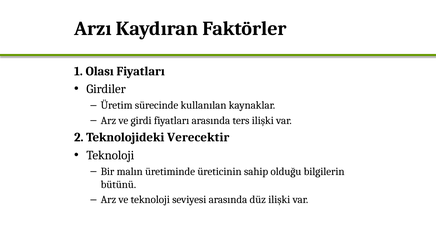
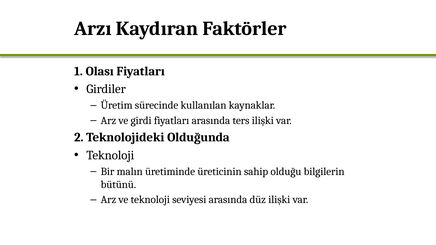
Verecektir: Verecektir -> Olduğunda (198, 138)
